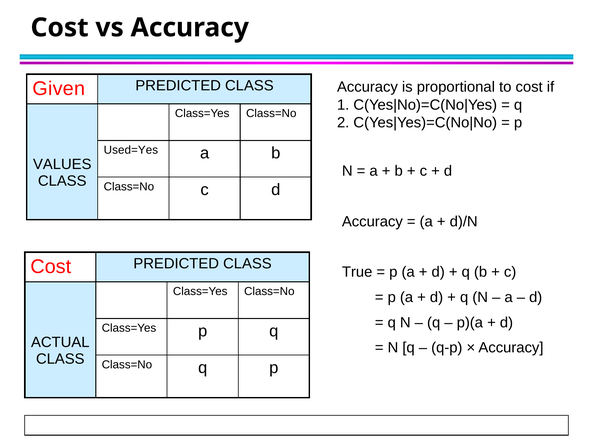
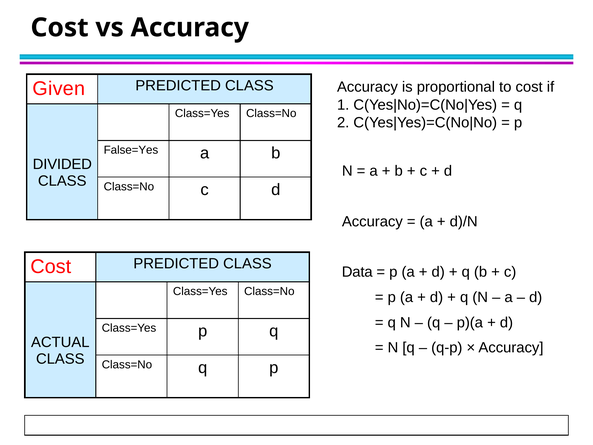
Used=Yes: Used=Yes -> False=Yes (131, 150)
VALUES: VALUES -> DIVIDED (62, 164)
True: True -> Data (357, 272)
